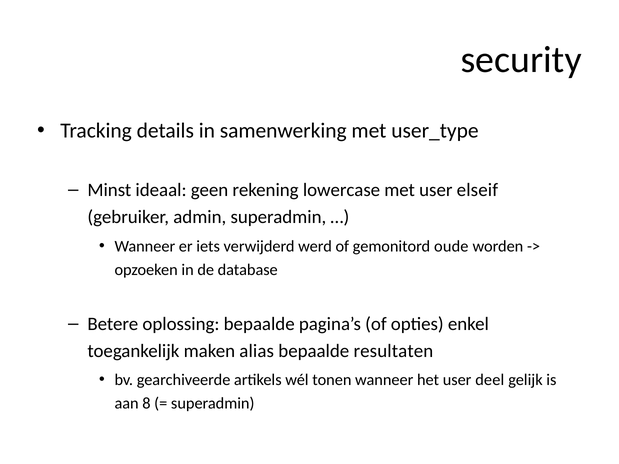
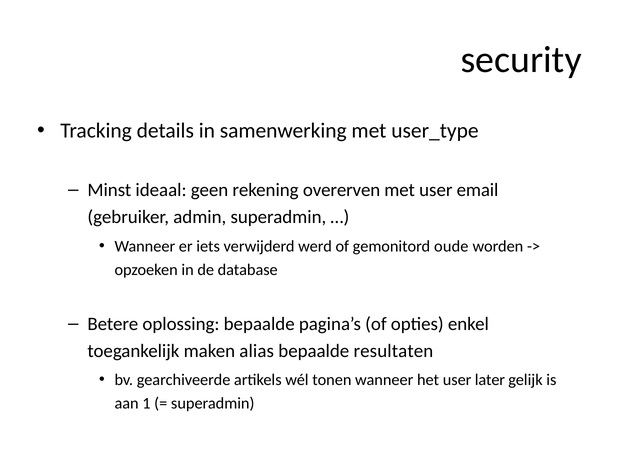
lowercase: lowercase -> overerven (342, 190)
elseif: elseif -> email (478, 190)
deel: deel -> later (490, 380)
8: 8 -> 1 (146, 404)
